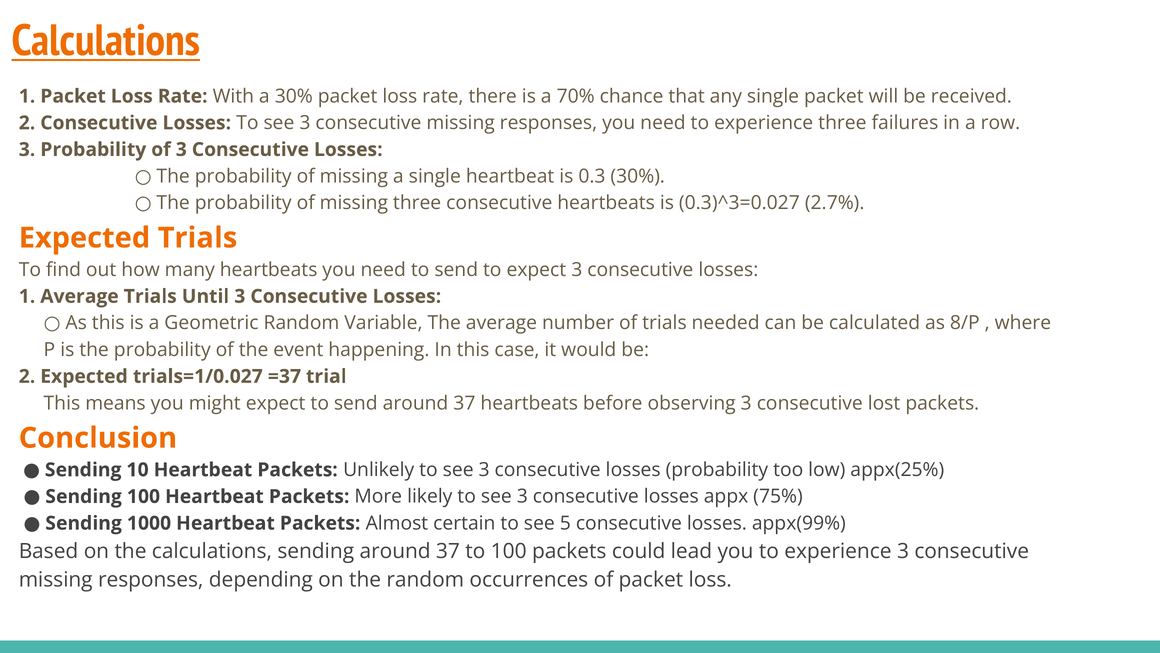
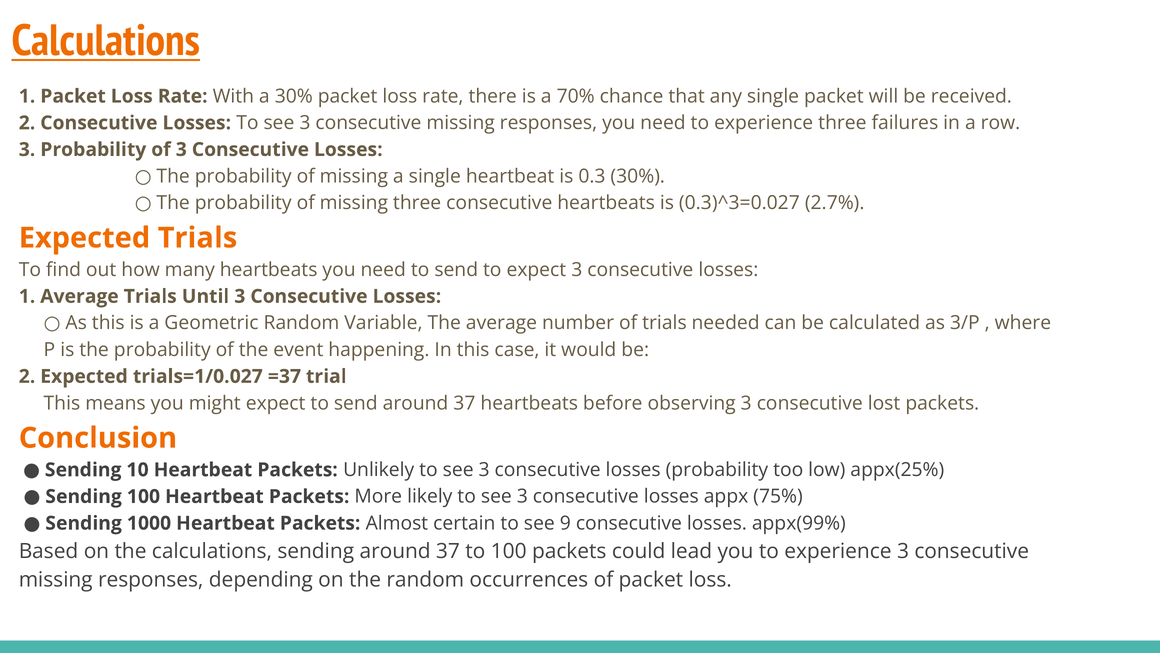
8/P: 8/P -> 3/P (965, 323)
5: 5 -> 9 (565, 523)
